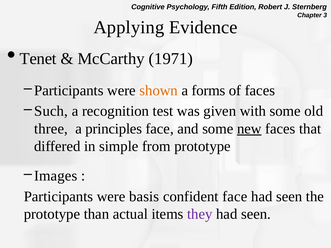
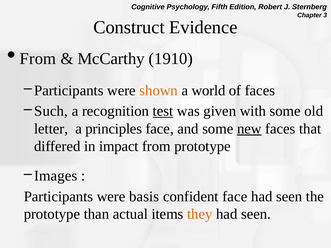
Applying: Applying -> Construct (129, 27)
Tenet: Tenet -> From (38, 59)
1971: 1971 -> 1910 (171, 59)
forms: forms -> world (209, 91)
test underline: none -> present (163, 111)
three: three -> letter (51, 129)
simple: simple -> impact (119, 146)
they colour: purple -> orange (200, 214)
